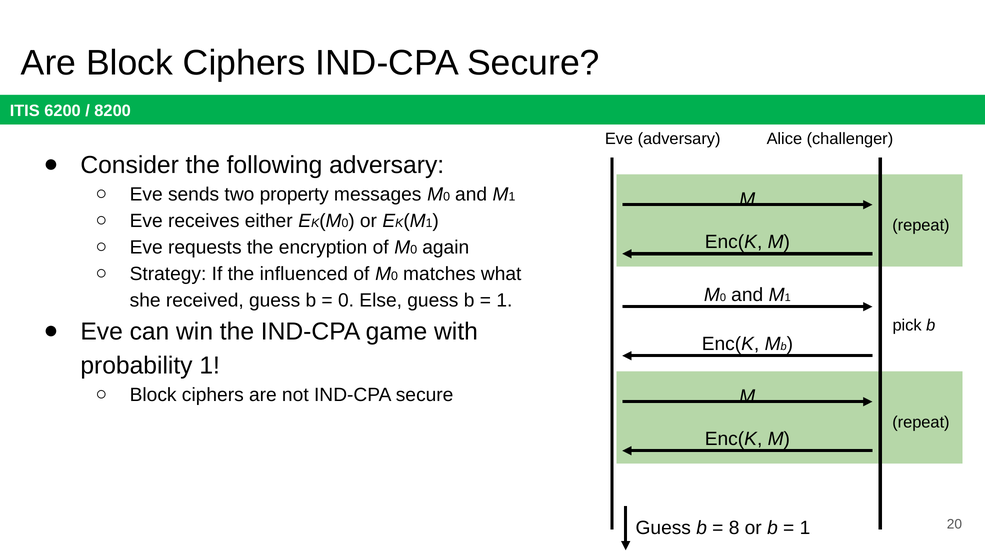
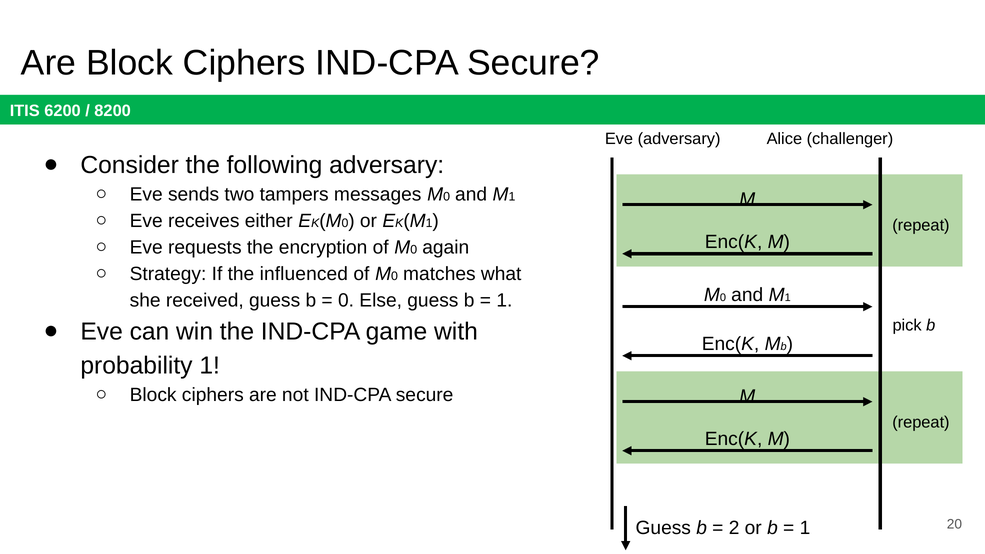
property: property -> tampers (294, 194)
8: 8 -> 2 (734, 528)
